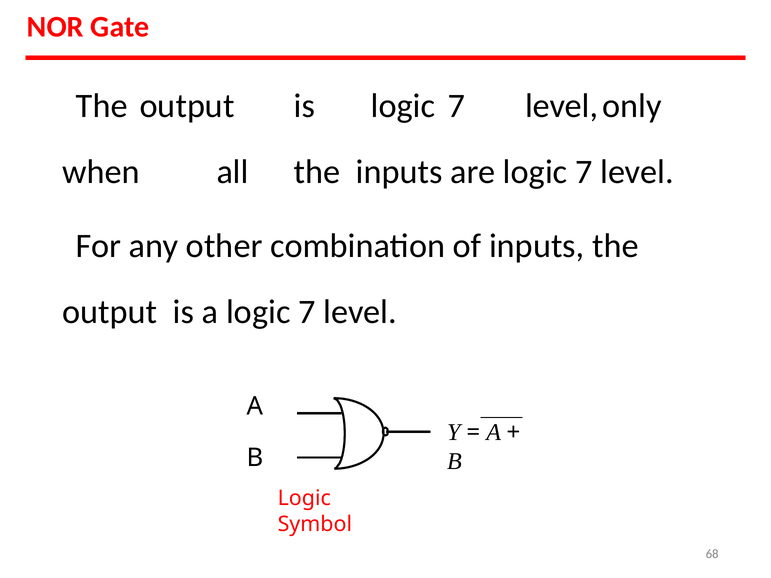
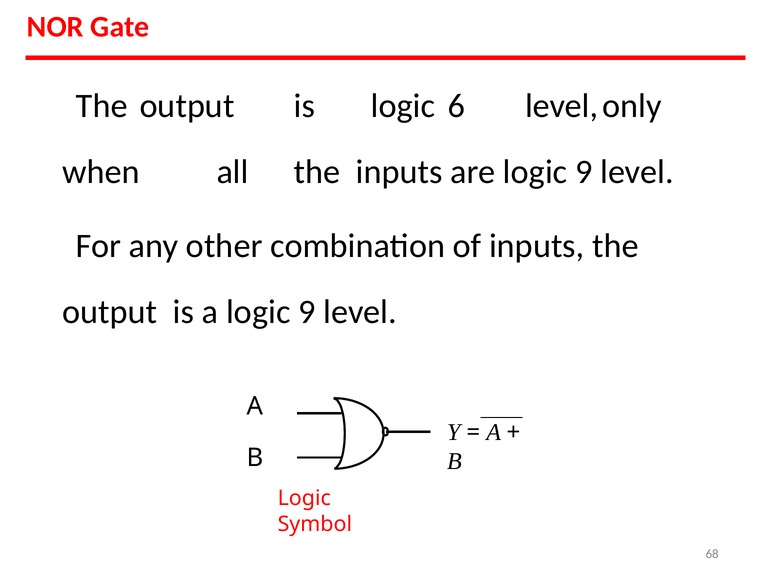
is logic 7: 7 -> 6 (457, 106)
are logic 7: 7 -> 9 (584, 172)
a logic 7: 7 -> 9 (307, 312)
